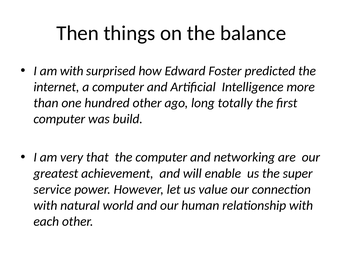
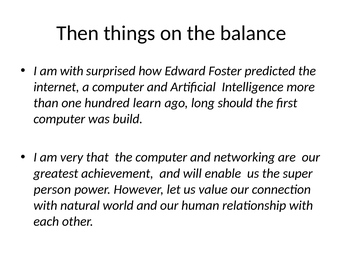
hundred other: other -> learn (147, 103)
totally: totally -> should (235, 103)
service: service -> person (52, 189)
